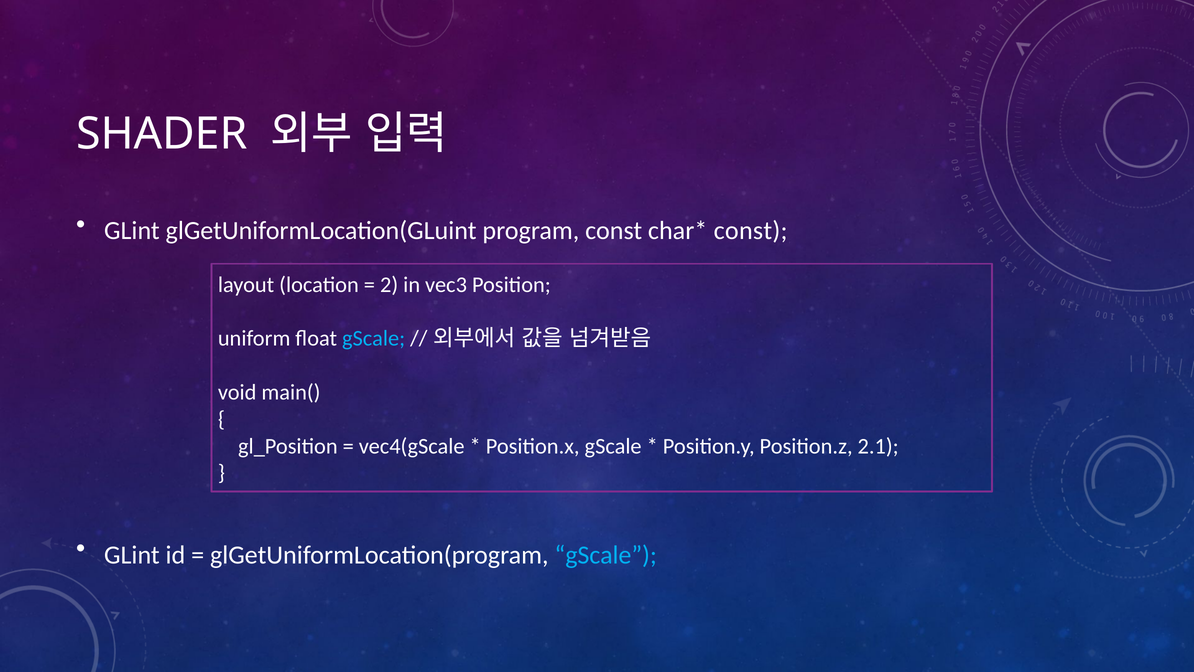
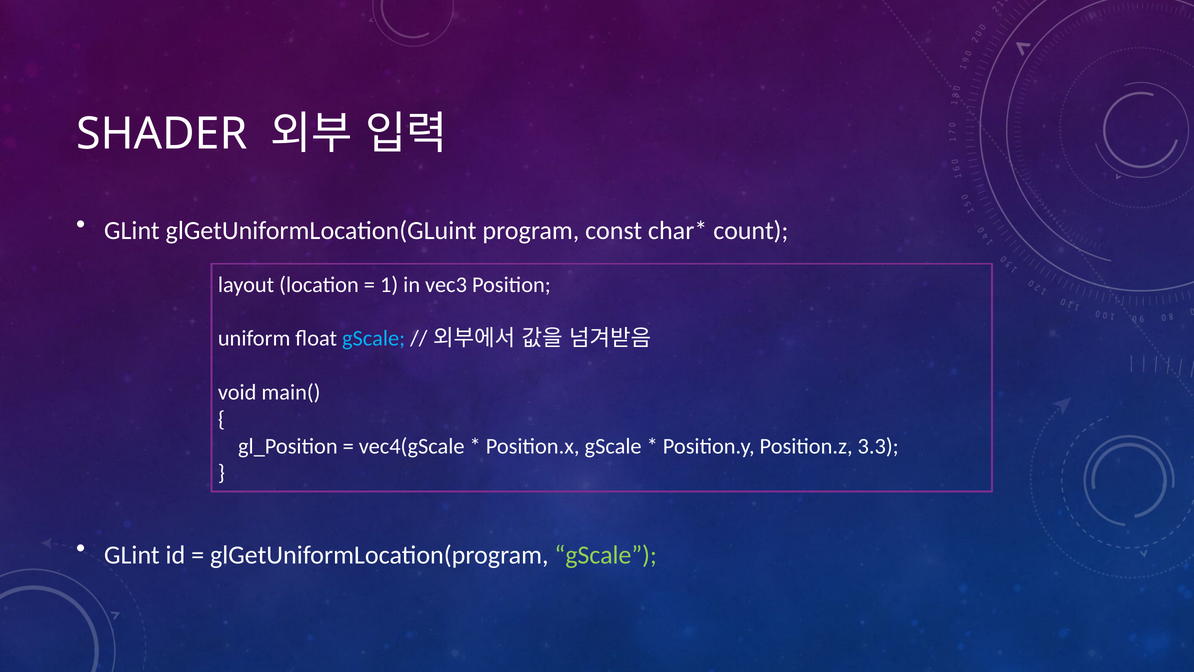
const: const -> count (751, 231)
2: 2 -> 1 (389, 285)
2.1: 2.1 -> 3.3 (878, 446)
gScale colour: light blue -> light green (606, 555)
